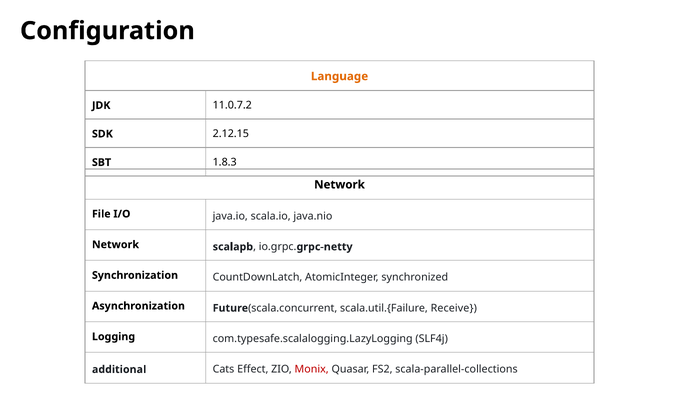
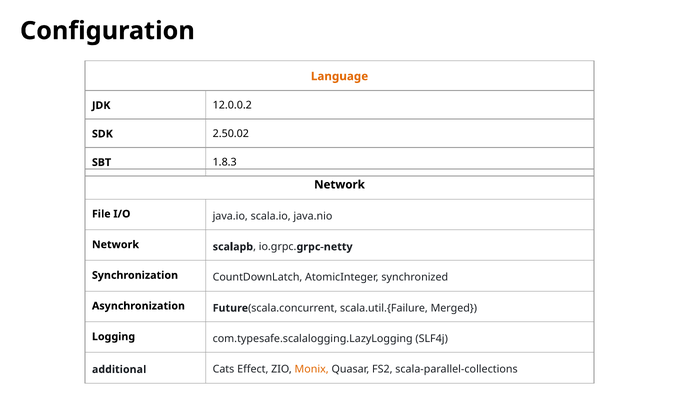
11.0.7.2: 11.0.7.2 -> 12.0.0.2 (232, 106)
2.12.15: 2.12.15 -> 2.50.02 (231, 134)
Receive: Receive -> Merged (454, 309)
Monix colour: red -> orange (312, 370)
